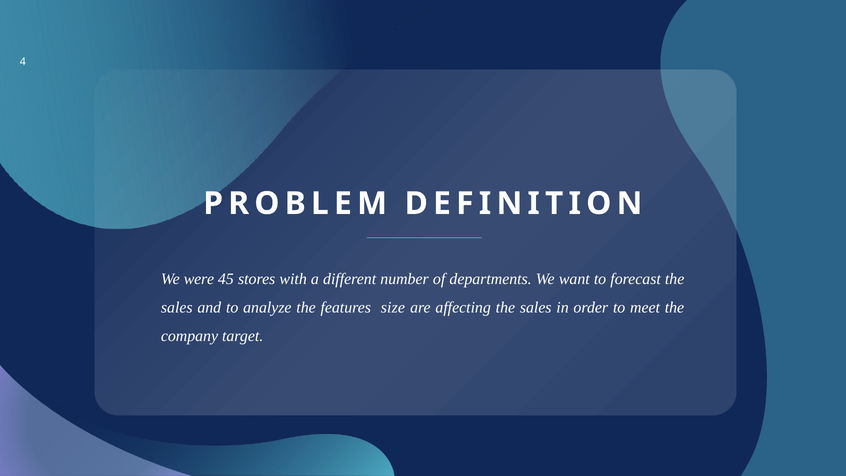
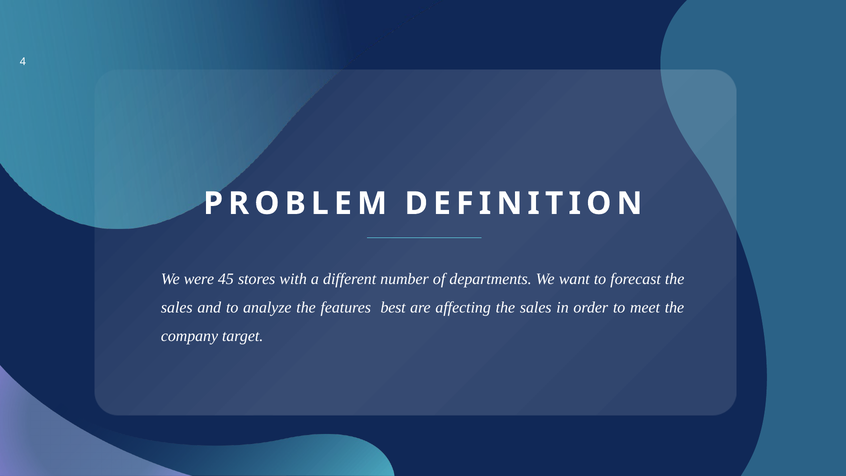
size: size -> best (393, 308)
